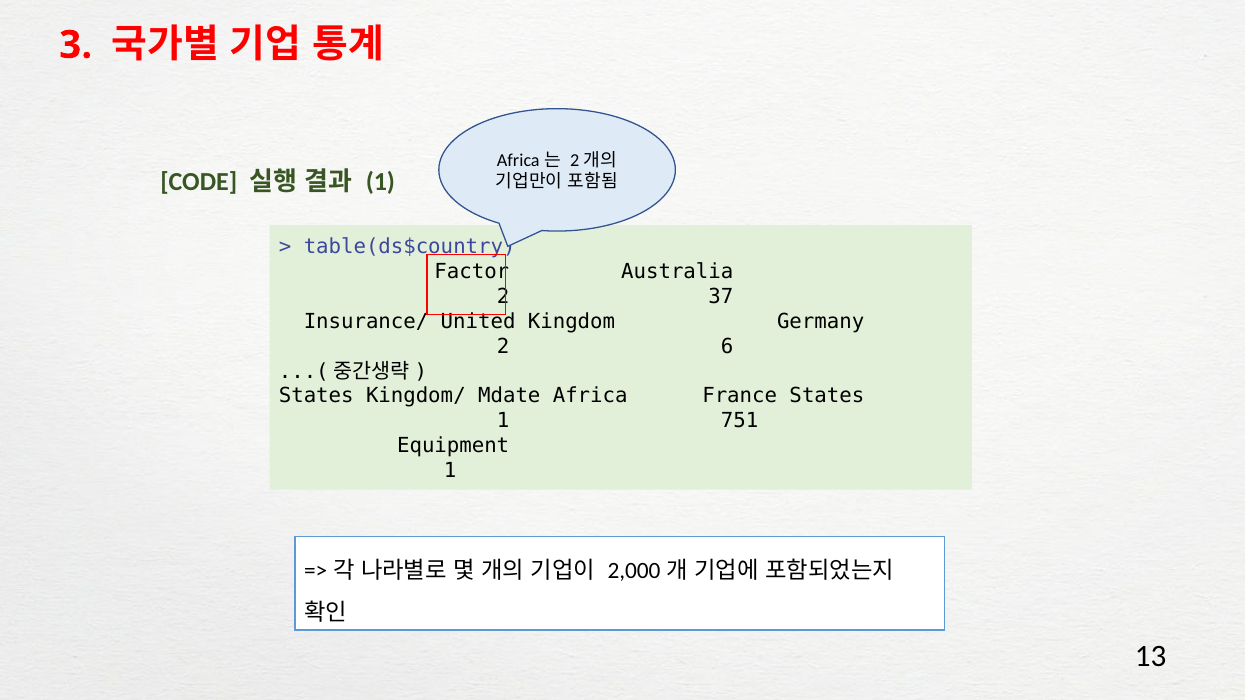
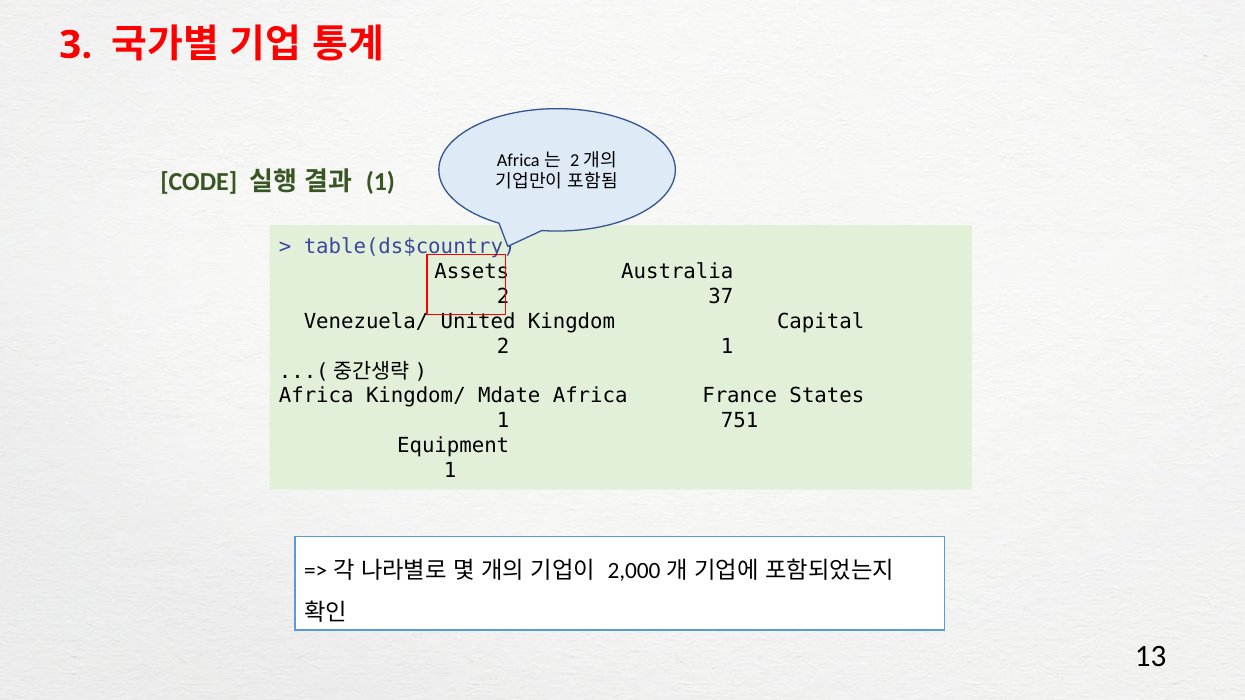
Factor: Factor -> Assets (472, 272)
Insurance/: Insurance/ -> Venezuela/ (366, 322)
Germany: Germany -> Capital (821, 322)
2 6: 6 -> 1 (727, 347)
States: States -> Africa (316, 396)
